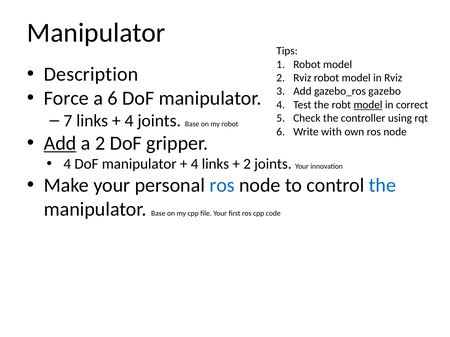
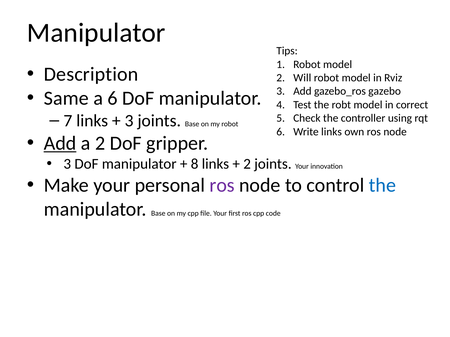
2 Rviz: Rviz -> Will (302, 78)
Force: Force -> Same (66, 98)
model underline: present -> none (368, 105)
4: 4 -> 3 (129, 121)
Write with: with -> links (331, 132)
4: 4 -> 3 (67, 164)
4: 4 -> 8 (195, 164)
ros colour: blue -> purple (222, 186)
